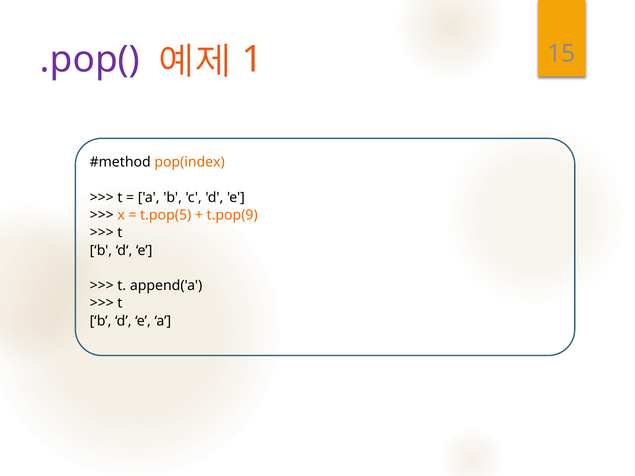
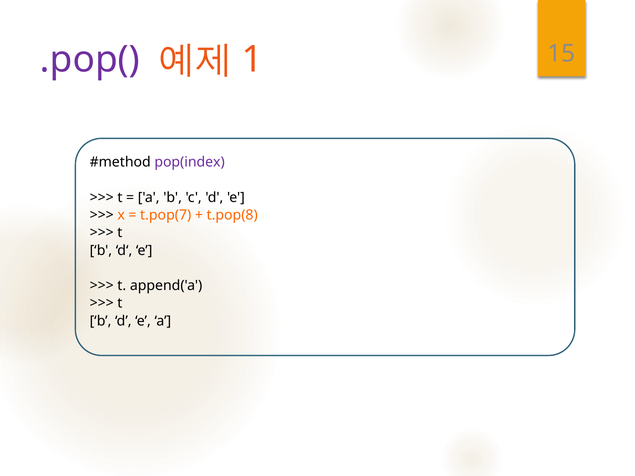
pop(index colour: orange -> purple (190, 162)
t.pop(5: t.pop(5 -> t.pop(7 (166, 215)
t.pop(9: t.pop(9 -> t.pop(8 (232, 215)
